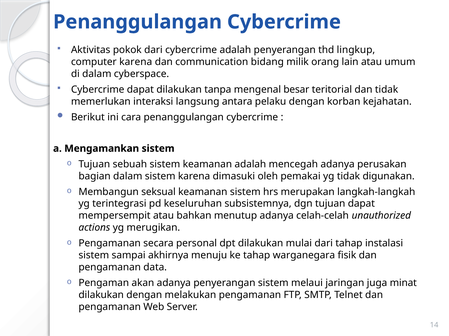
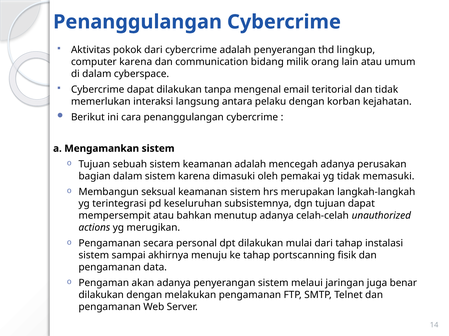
besar: besar -> email (296, 90)
digunakan: digunakan -> memasuki (389, 176)
warganegara: warganegara -> portscanning (304, 256)
minat: minat -> benar (403, 283)
